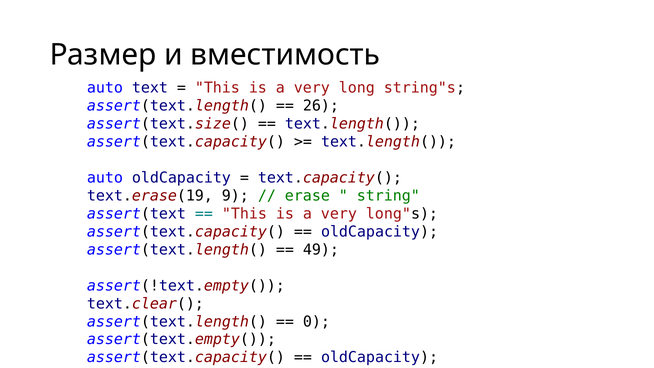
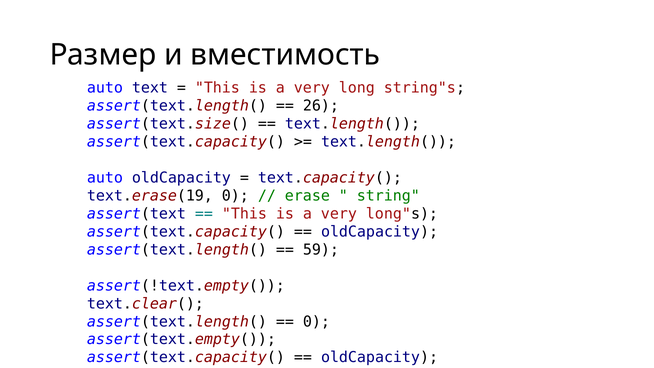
text.erase(19 9: 9 -> 0 (235, 196)
49: 49 -> 59 (321, 250)
